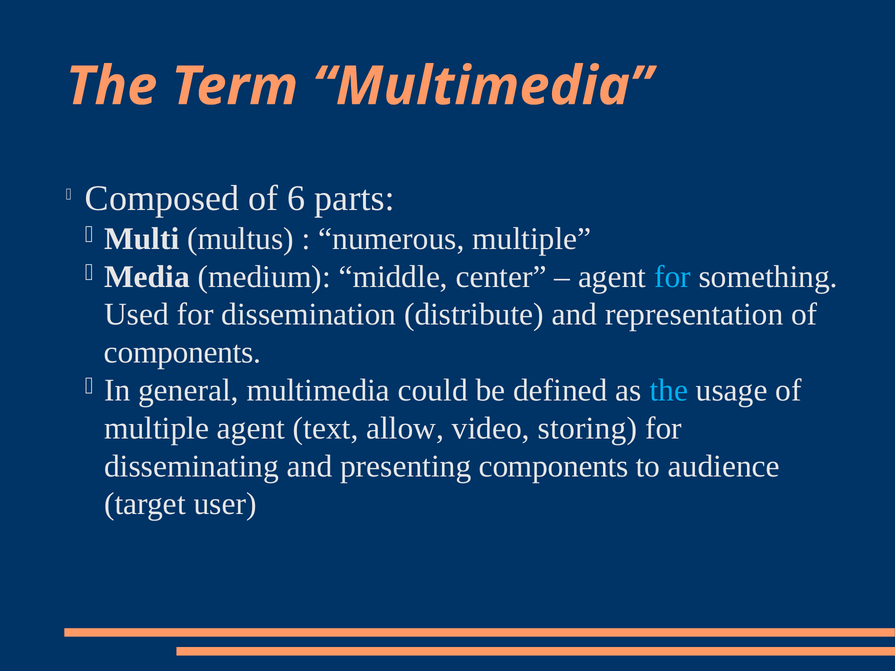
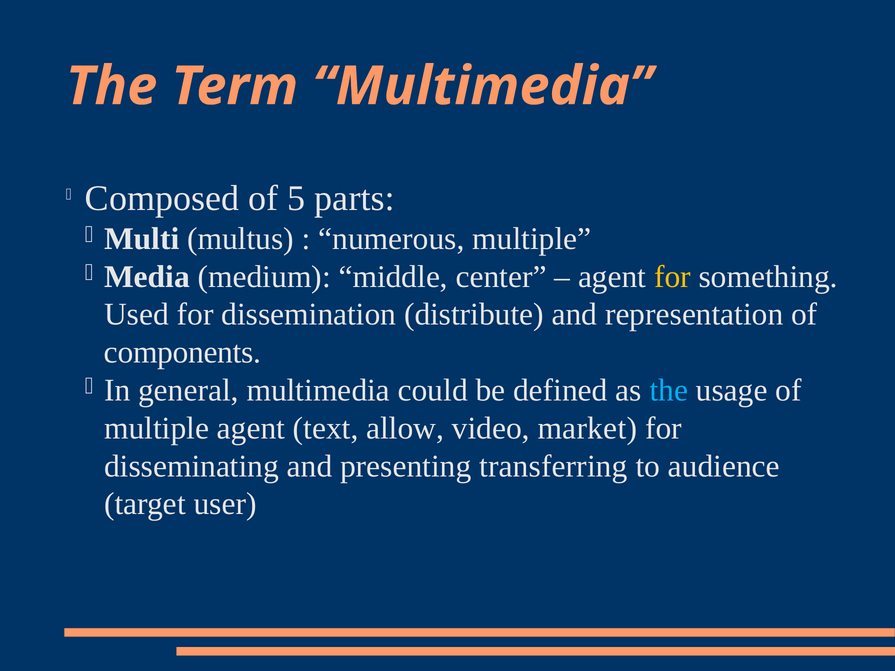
6: 6 -> 5 (296, 199)
for colour: light blue -> yellow (672, 277)
storing: storing -> market (587, 428)
presenting components: components -> transferring (553, 466)
